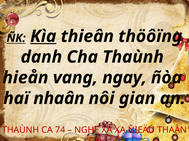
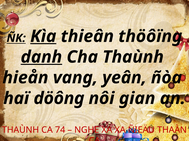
danh underline: none -> present (41, 57)
ngay: ngay -> yeân (124, 78)
nhaân: nhaân -> döông (59, 99)
